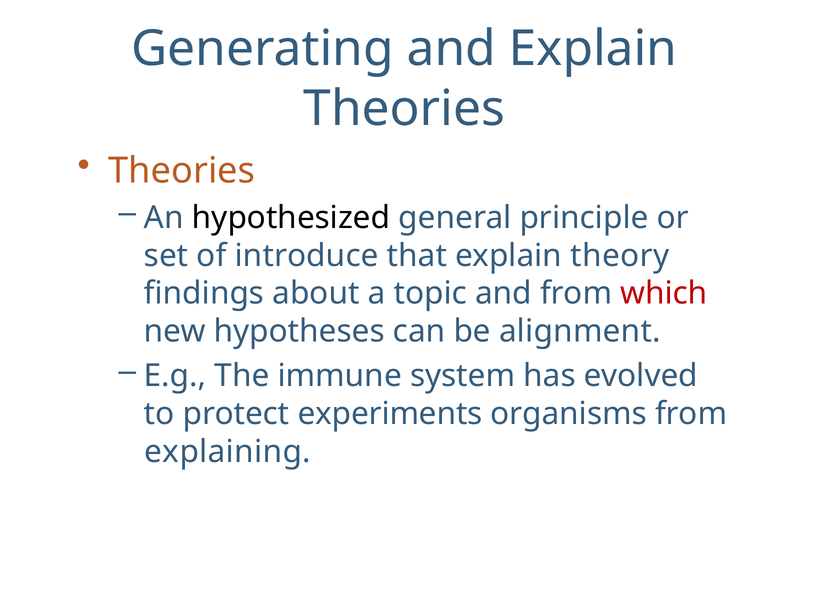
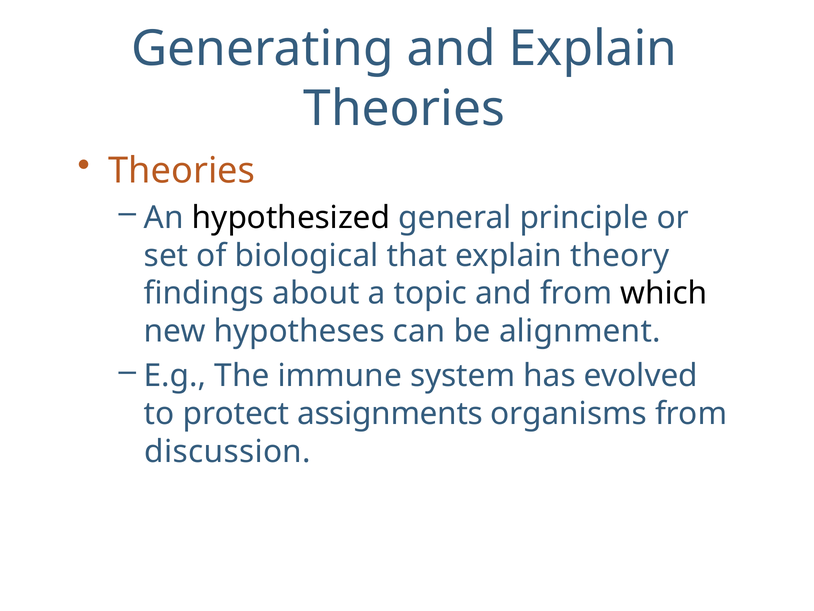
introduce: introduce -> biological (307, 255)
which colour: red -> black (664, 293)
experiments: experiments -> assignments (390, 413)
explaining: explaining -> discussion (228, 451)
